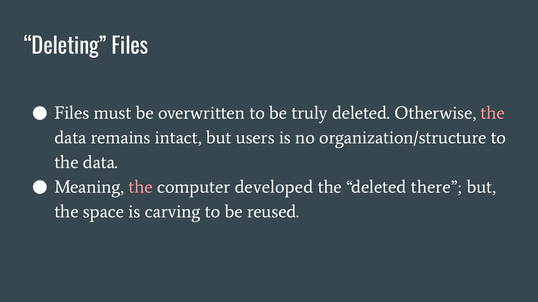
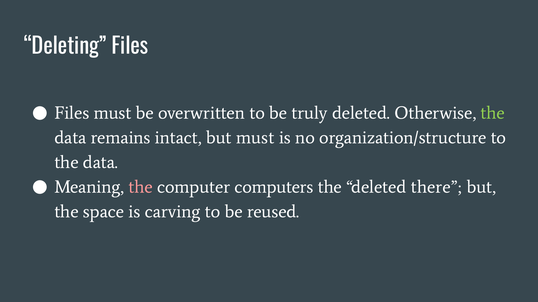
the colour: pink -> light green (493, 113)
but users: users -> must (255, 138)
developed: developed -> computers (274, 187)
